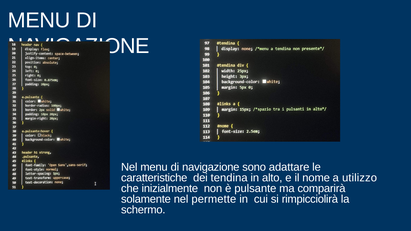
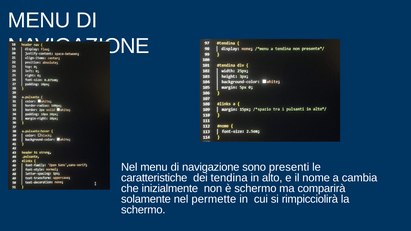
adattare: adattare -> presenti (289, 167)
utilizzo: utilizzo -> cambia (360, 178)
è pulsante: pulsante -> schermo (255, 189)
